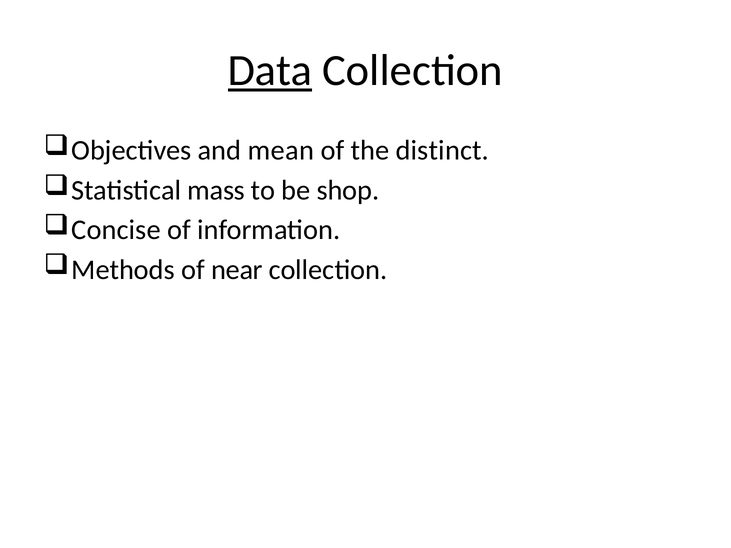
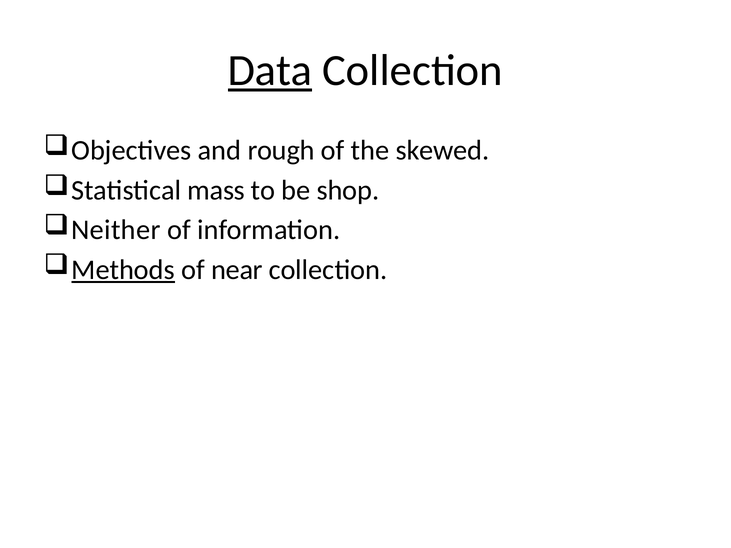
mean: mean -> rough (281, 151)
distinct: distinct -> skewed (443, 151)
Concise: Concise -> Neither (116, 230)
Methods underline: none -> present (123, 270)
